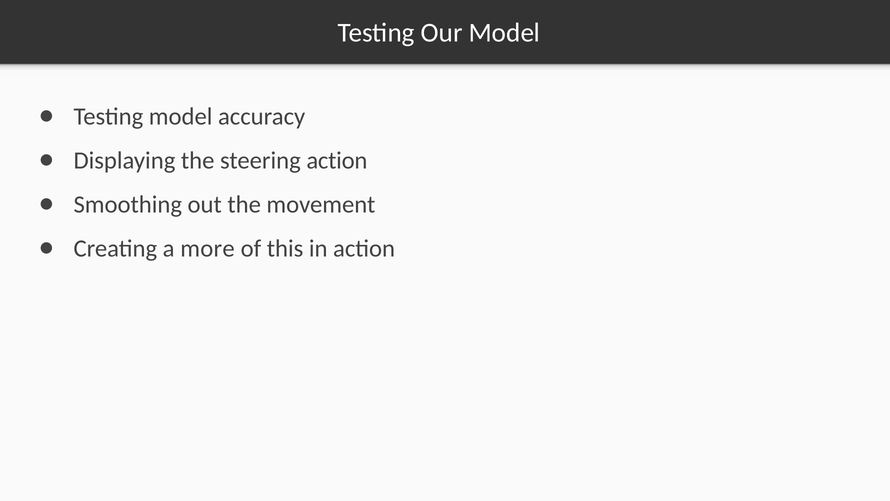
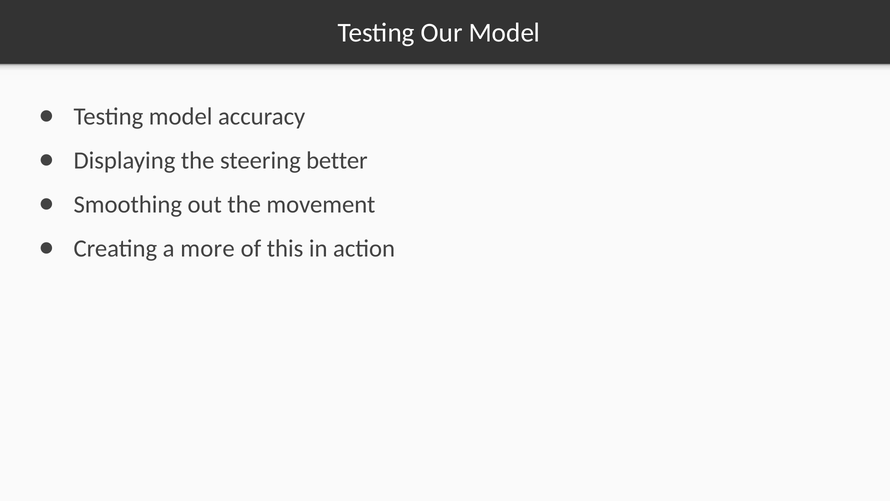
steering action: action -> better (337, 160)
